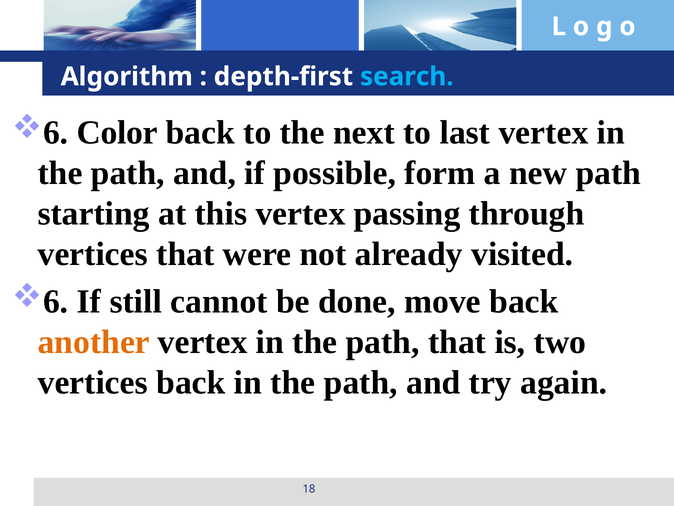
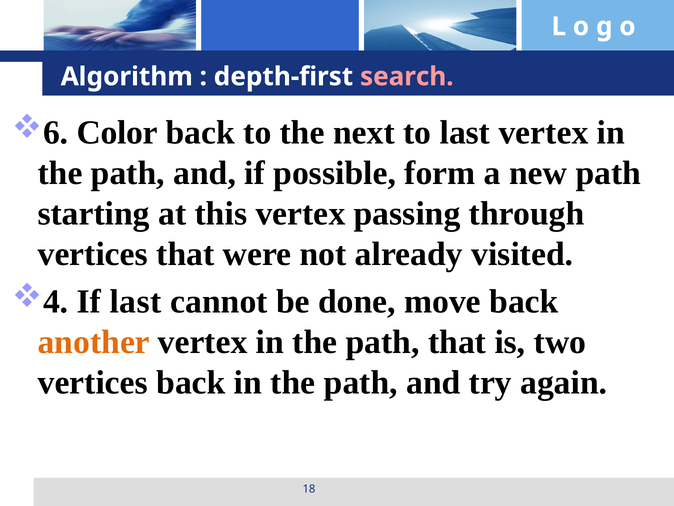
search colour: light blue -> pink (407, 77)
6: 6 -> 4 (56, 301)
If still: still -> last (136, 301)
